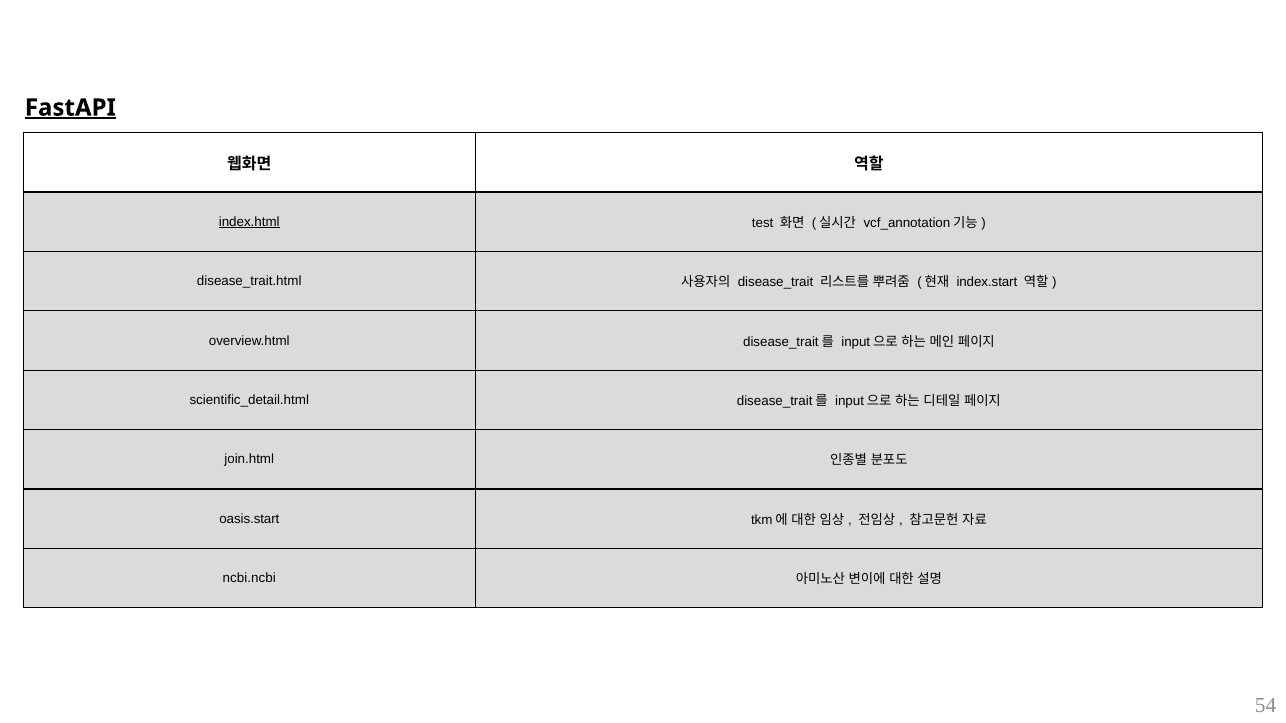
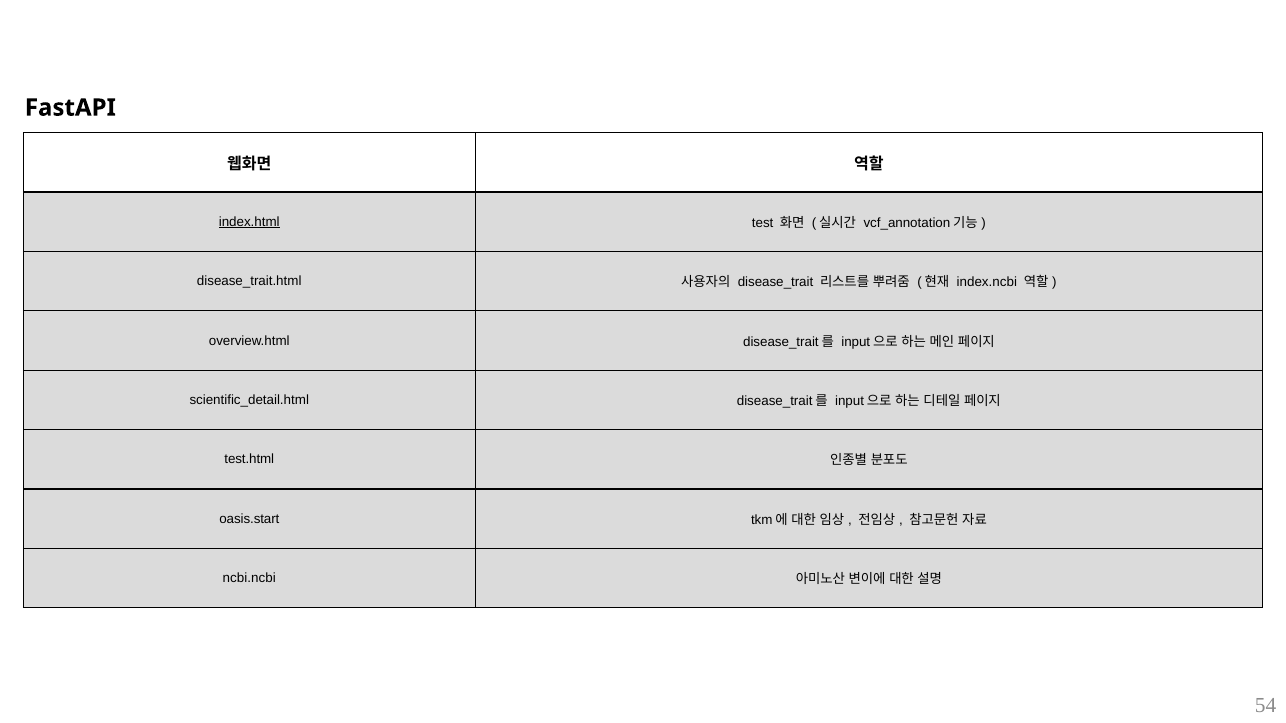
FastAPI underline: present -> none (70, 108)
index.start: index.start -> index.ncbi (987, 283)
join.html: join.html -> test.html (249, 460)
